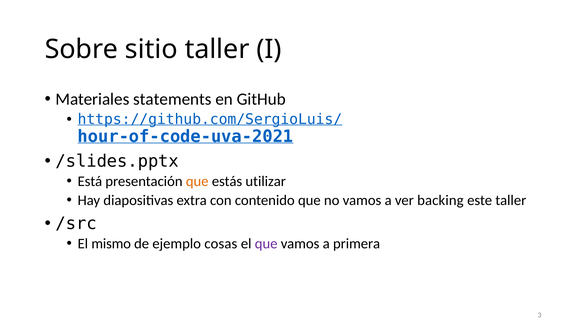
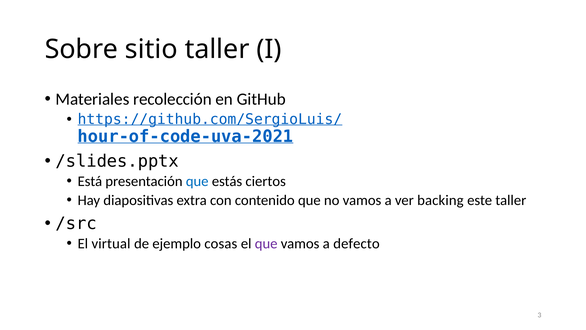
statements: statements -> recolección (172, 99)
que colour: orange -> blue (197, 181)
utilizar: utilizar -> ciertos (266, 181)
mismo: mismo -> virtual (111, 243)
primera: primera -> defecto (356, 243)
